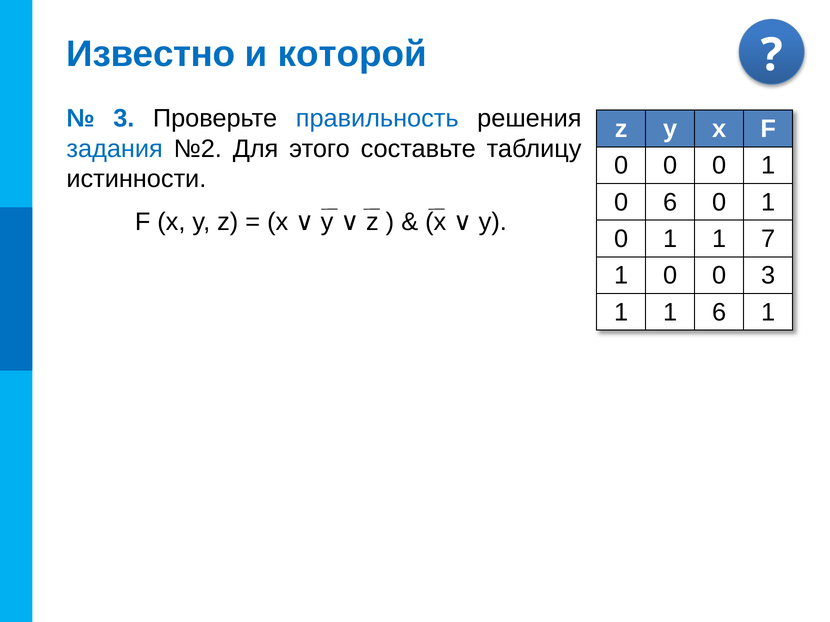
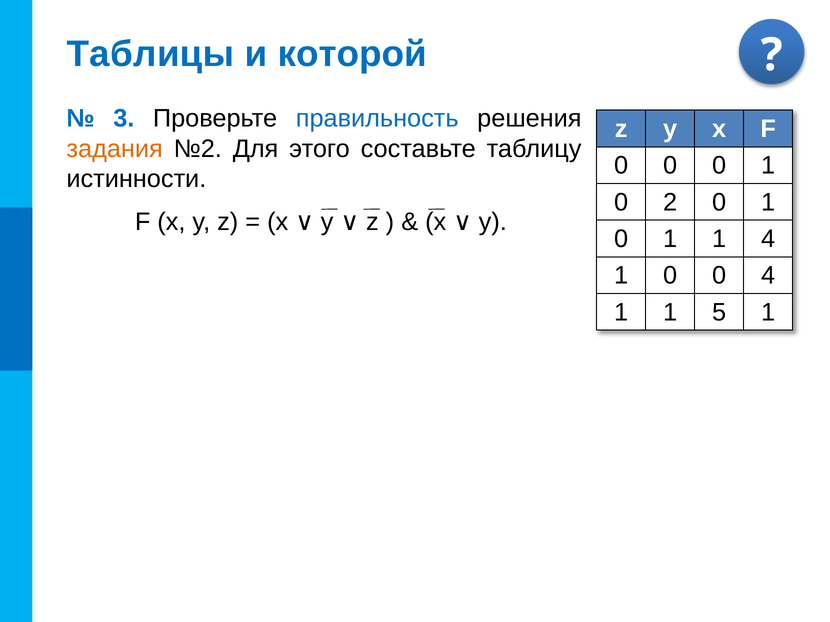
Известно: Известно -> Таблицы (151, 54)
задания colour: blue -> orange (115, 149)
0 6: 6 -> 2 (670, 202)
1 7: 7 -> 4 (768, 239)
0 3: 3 -> 4 (768, 276)
1 6: 6 -> 5 (719, 312)
